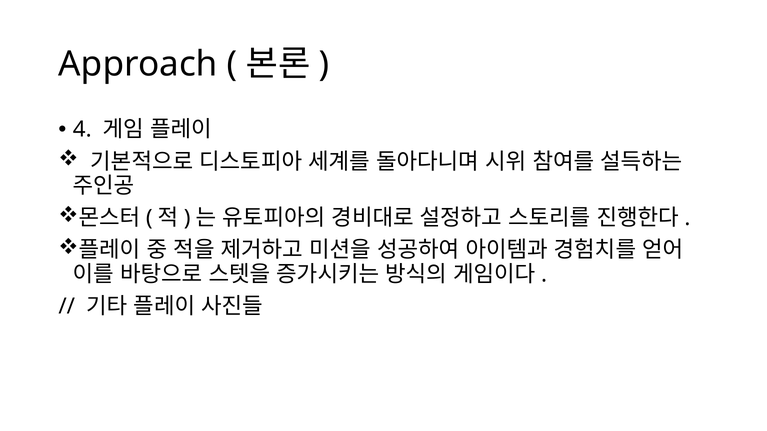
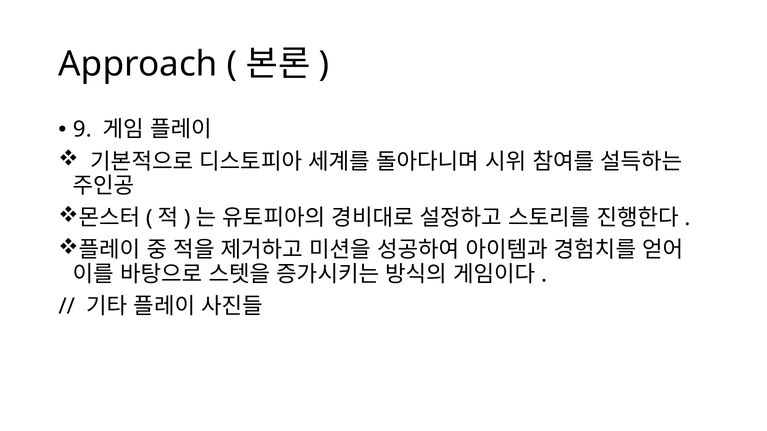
4: 4 -> 9 (82, 130)
